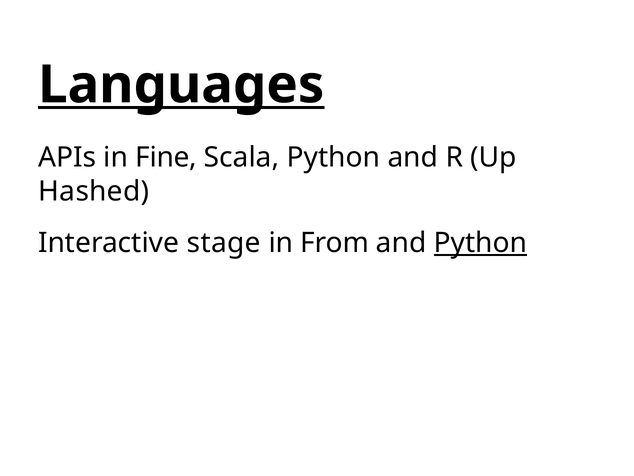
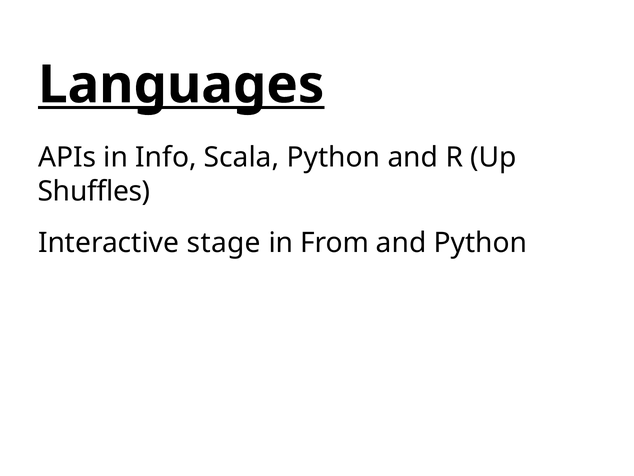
Fine: Fine -> Info (166, 157)
Hashed: Hashed -> Shuffles (94, 191)
Python underline: present -> none (481, 243)
